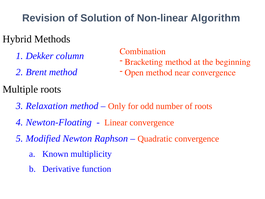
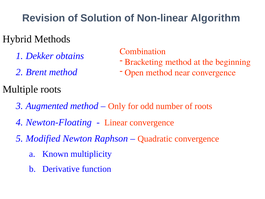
column: column -> obtains (70, 56)
Relaxation: Relaxation -> Augmented (47, 106)
